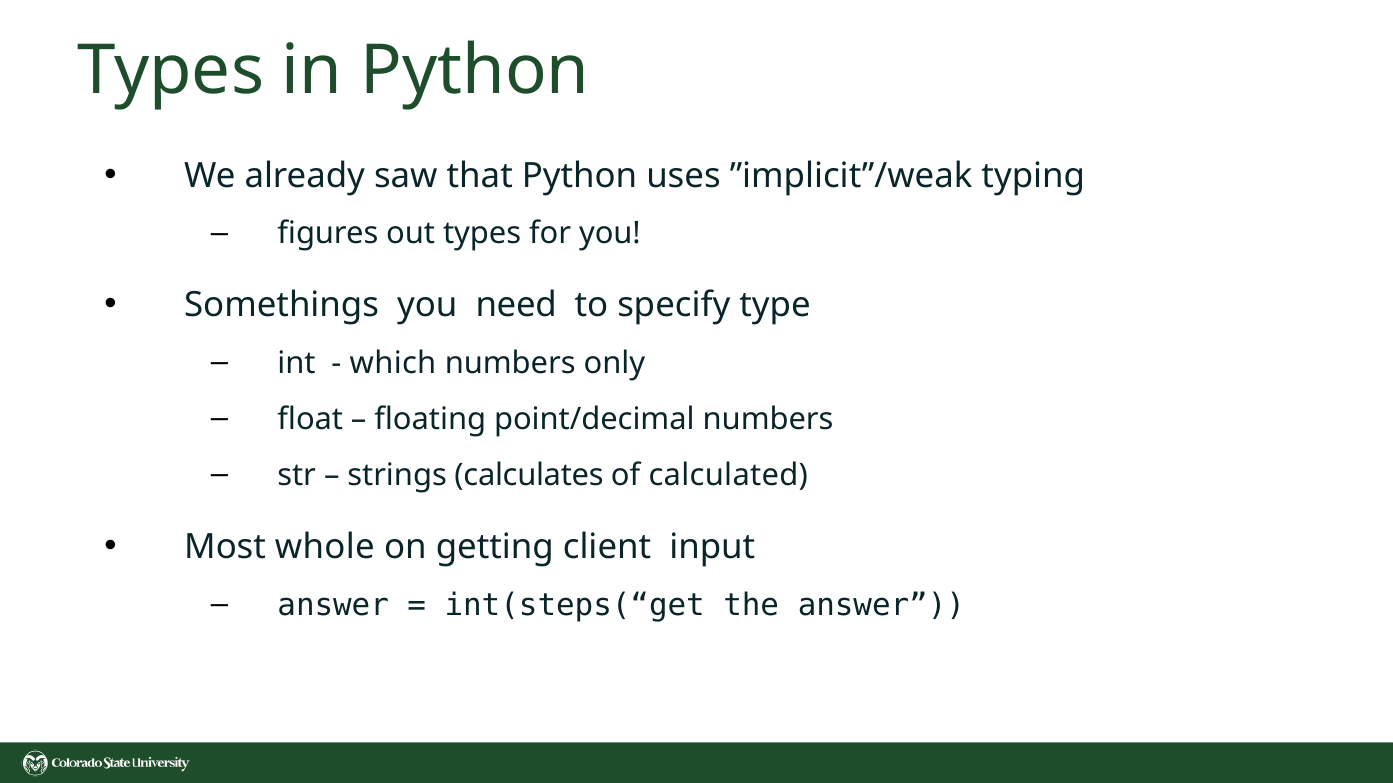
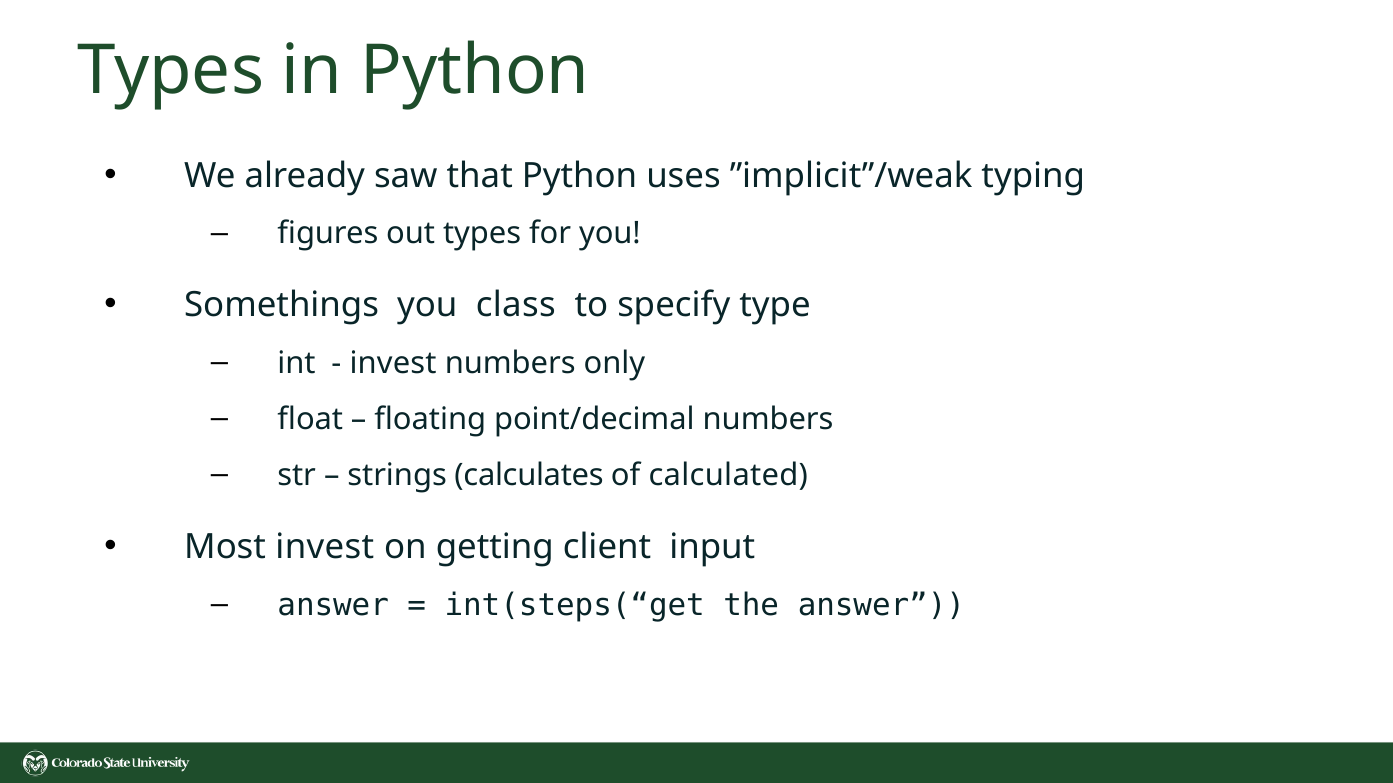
need: need -> class (516, 305)
which: which -> invest (393, 363)
Most whole: whole -> invest (325, 547)
